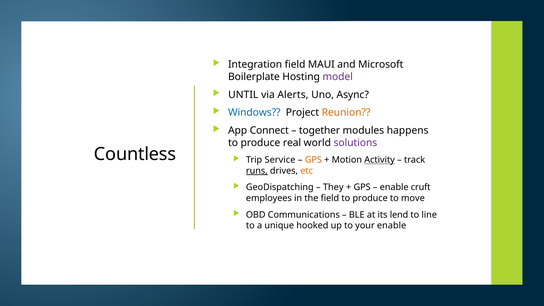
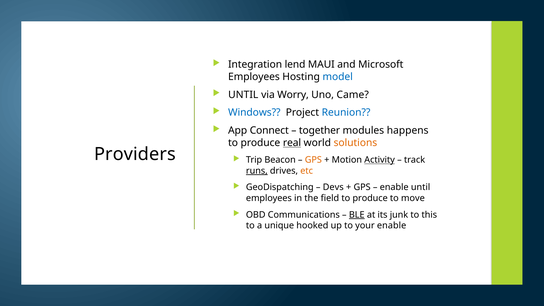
Integration field: field -> lend (295, 65)
Boilerplate: Boilerplate -> Employees (254, 77)
model colour: purple -> blue (338, 77)
Alerts: Alerts -> Worry (293, 95)
Async: Async -> Came (353, 95)
Reunion colour: orange -> blue (346, 113)
real underline: none -> present (292, 143)
solutions colour: purple -> orange (355, 143)
Countless: Countless -> Providers (135, 154)
Service: Service -> Beacon (280, 160)
They: They -> Devs (333, 187)
enable cruft: cruft -> until (421, 187)
BLE underline: none -> present (357, 215)
lend: lend -> junk (399, 215)
line: line -> this (429, 215)
